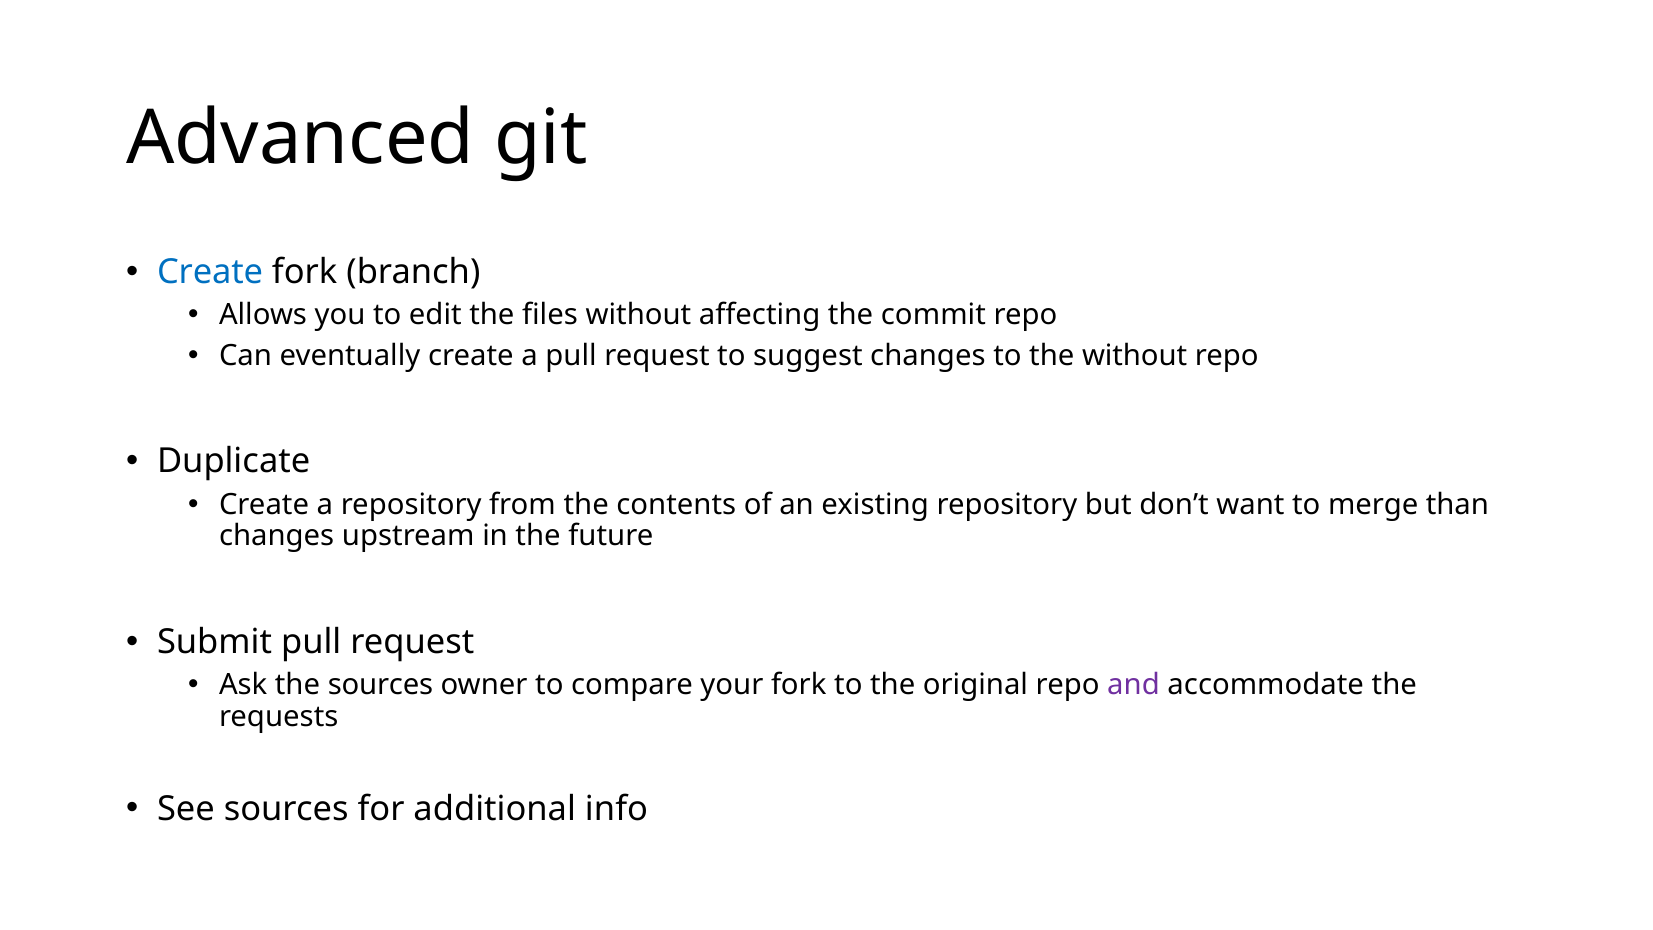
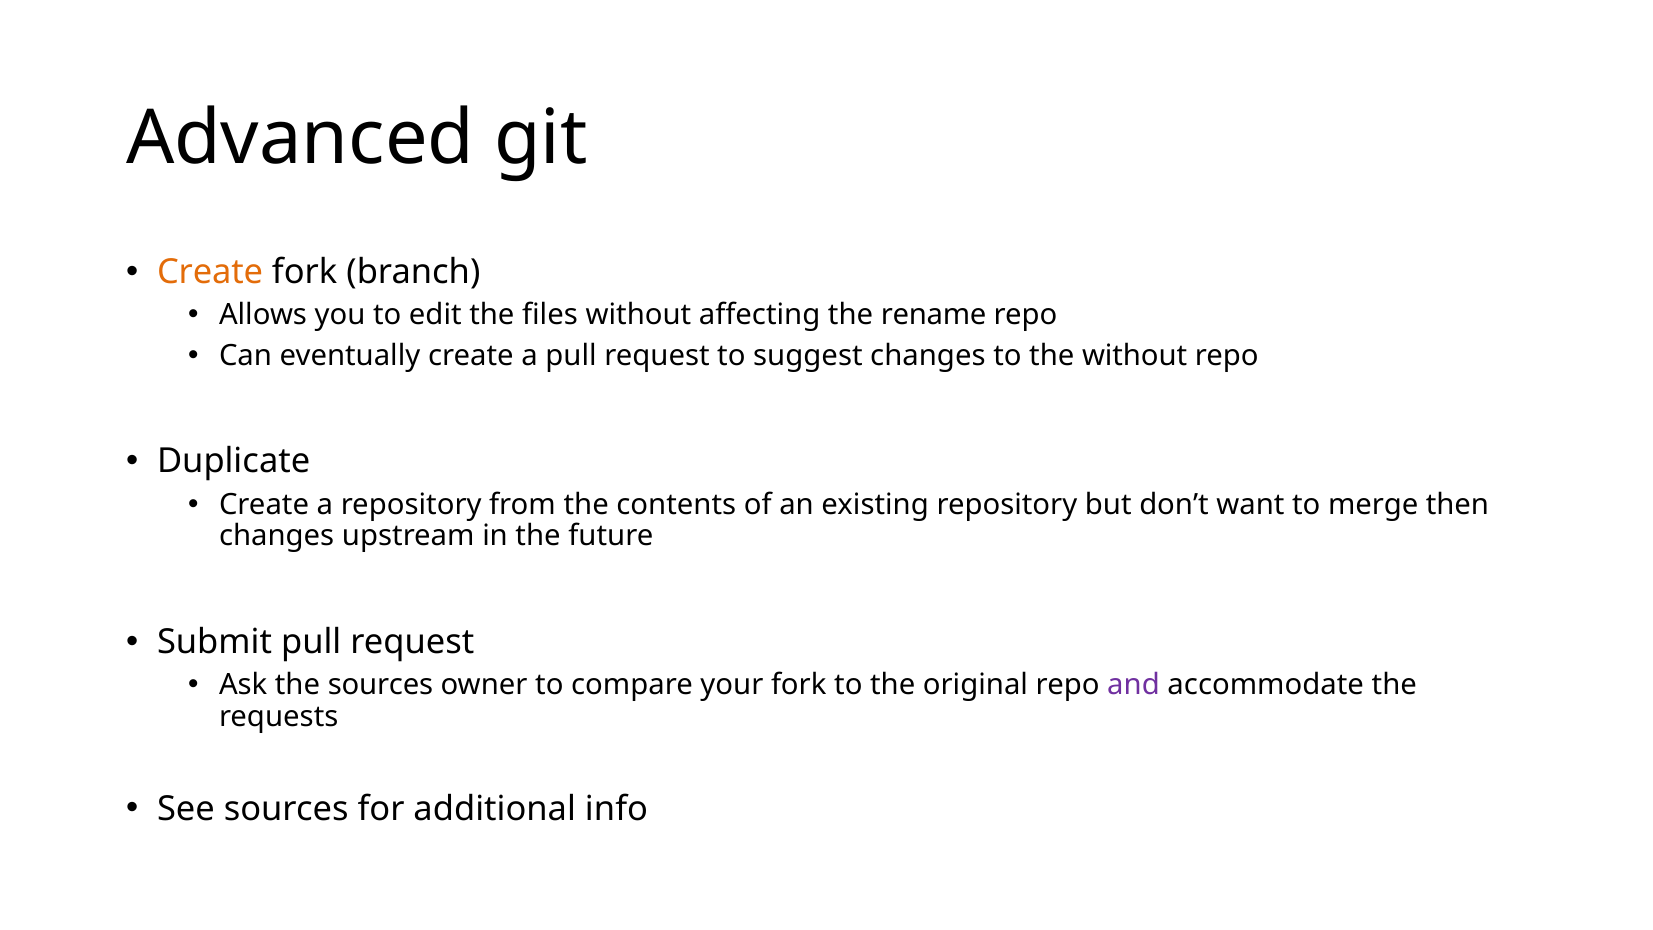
Create colour: blue -> orange (210, 272)
commit: commit -> rename (934, 315)
than: than -> then (1457, 504)
